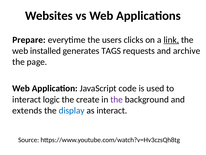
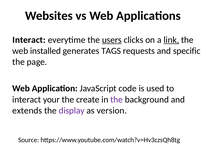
Prepare: Prepare -> Interact (29, 40)
users underline: none -> present (112, 40)
archive: archive -> specific (187, 51)
logic: logic -> your (51, 99)
display colour: blue -> purple (72, 110)
as interact: interact -> version (112, 110)
